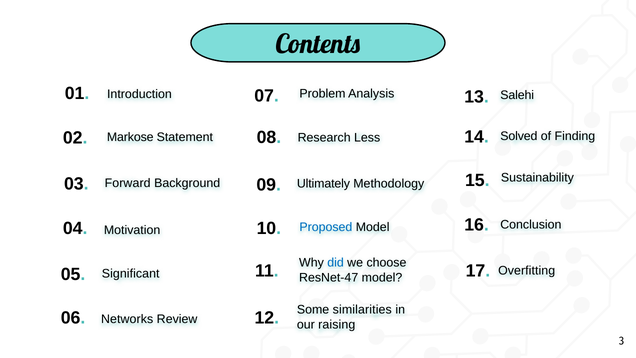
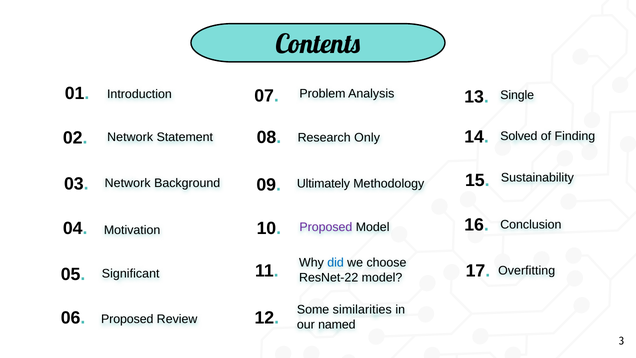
Salehi: Salehi -> Single (517, 95)
Markose: Markose -> Network (130, 137)
Less: Less -> Only (367, 138)
Forward: Forward -> Network (128, 183)
Proposed colour: blue -> purple (326, 227)
ResNet-47: ResNet-47 -> ResNet-22 (329, 277)
Networks: Networks -> Proposed (127, 319)
raising: raising -> named (337, 324)
